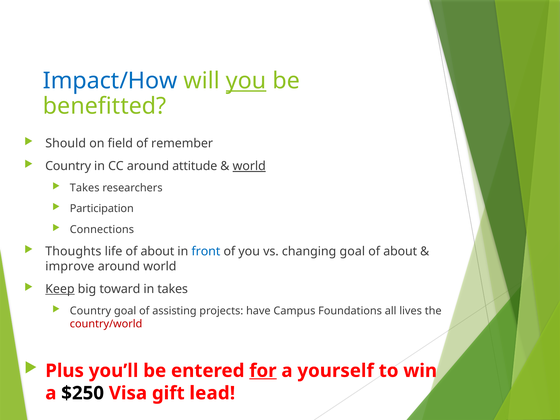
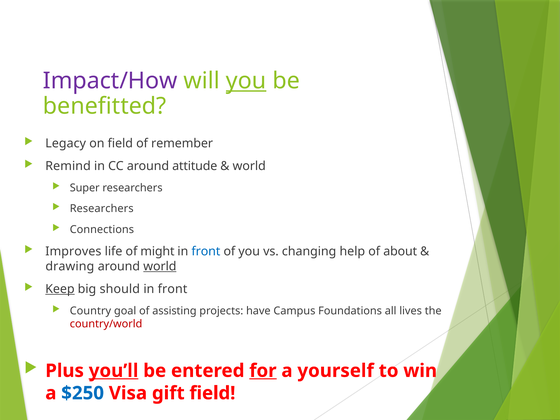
Impact/How colour: blue -> purple (110, 81)
Should: Should -> Legacy (66, 143)
Country: Country -> Remind (68, 166)
world underline: present -> none (249, 166)
Takes: Takes -> Super (85, 188)
Participation: Participation -> Researchers (102, 209)
Thoughts: Thoughts -> Improves (73, 251)
life of about: about -> might (157, 251)
changing goal: goal -> help (352, 251)
improve: improve -> drawing (70, 266)
world underline: none -> present (160, 266)
toward: toward -> should (120, 289)
takes: takes -> front (173, 289)
you’ll underline: none -> present (114, 371)
$250 colour: black -> blue (83, 393)
gift lead: lead -> field (212, 393)
